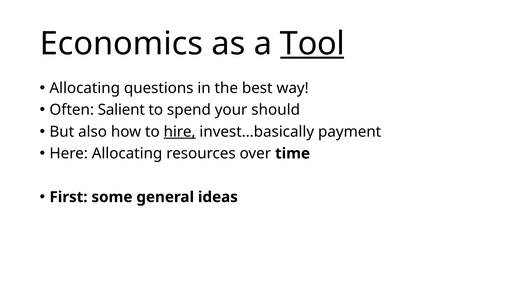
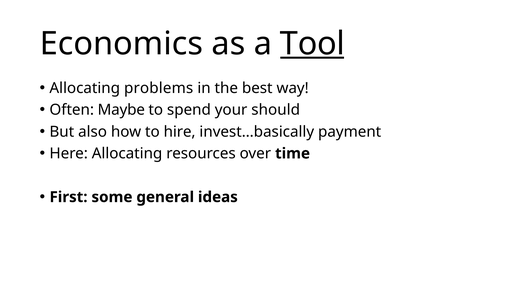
questions: questions -> problems (159, 88)
Salient: Salient -> Maybe (121, 110)
hire underline: present -> none (180, 132)
